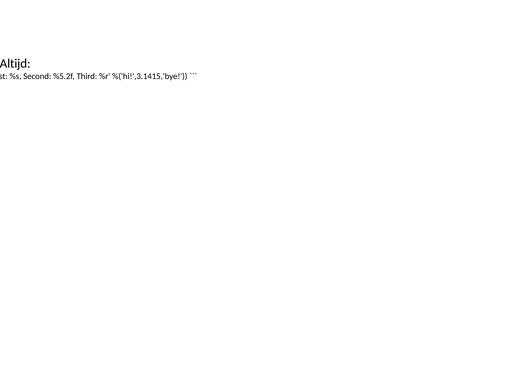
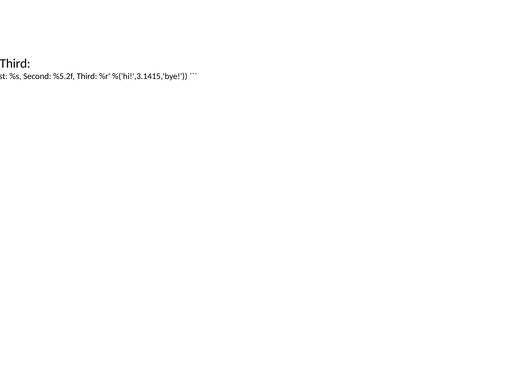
Altijd: Altijd -> Third (15, 63)
